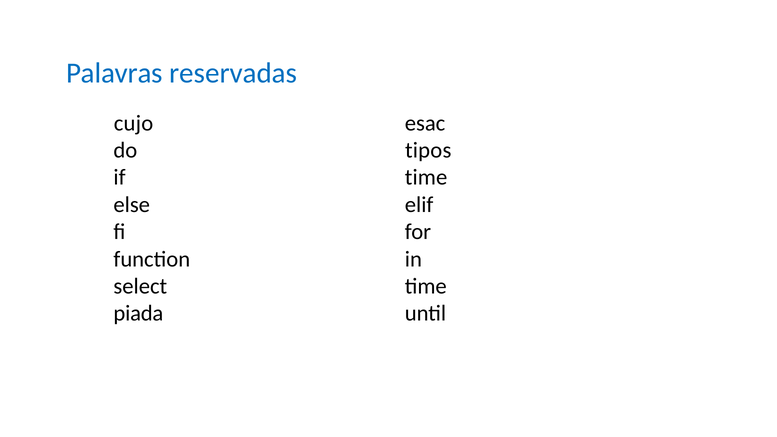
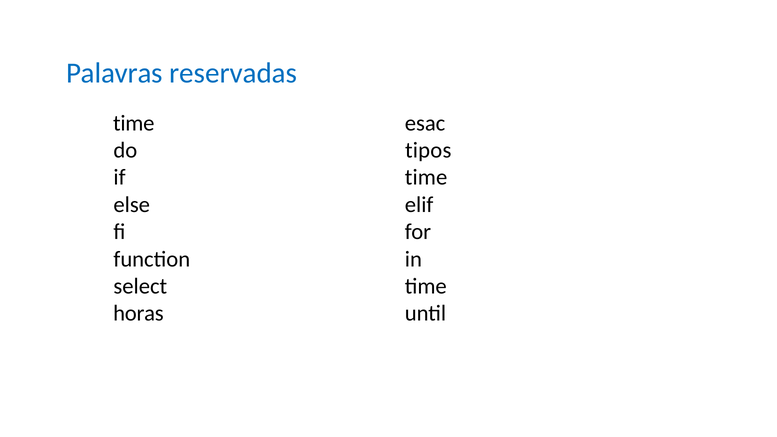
cujo: cujo -> time (134, 123)
piada: piada -> horas (138, 314)
